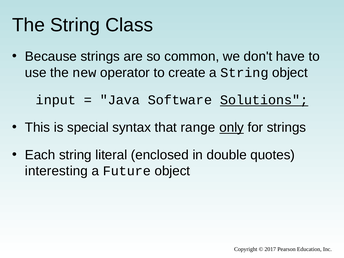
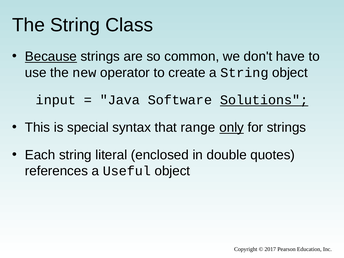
Because underline: none -> present (51, 57)
interesting: interesting -> references (56, 171)
Future: Future -> Useful (127, 171)
